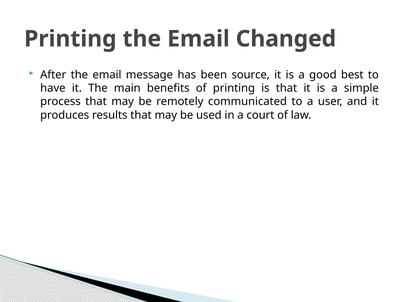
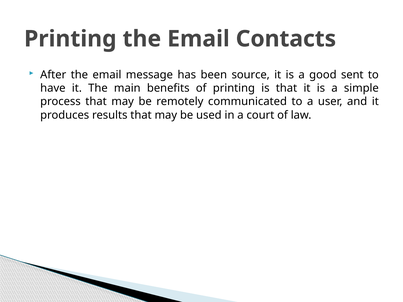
Changed: Changed -> Contacts (286, 39)
best: best -> sent (352, 75)
